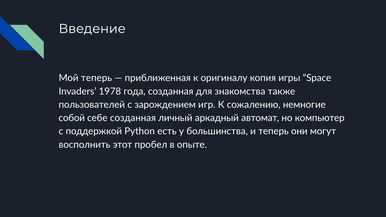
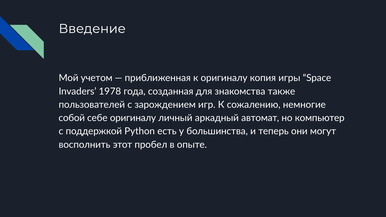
Мой теперь: теперь -> учетом (97, 78)
себе созданная: созданная -> оригиналу (133, 118)
